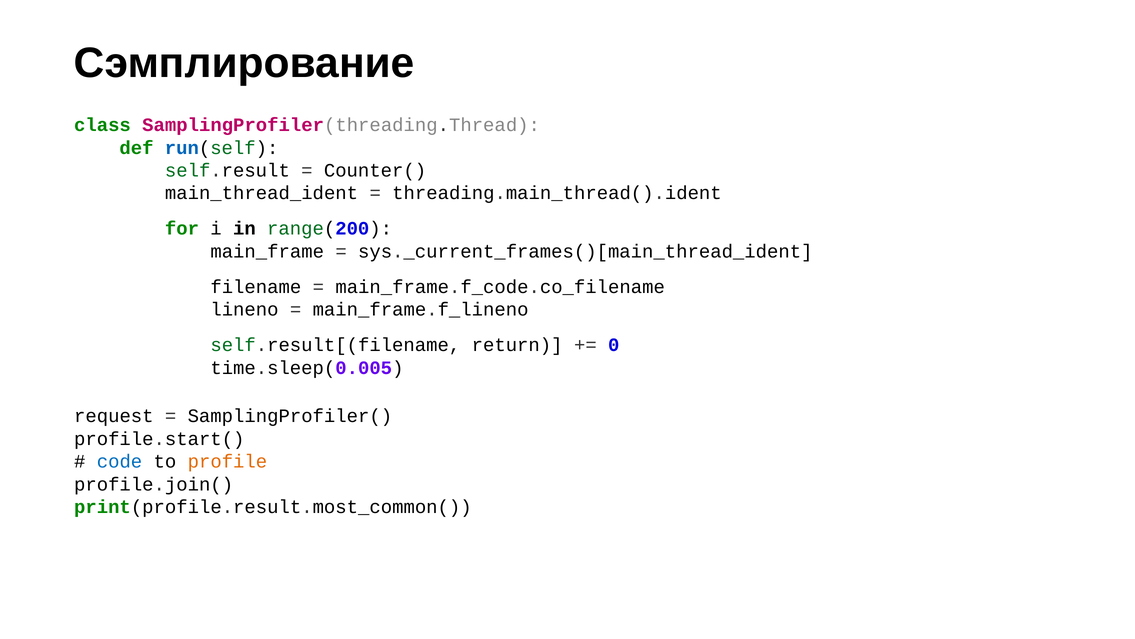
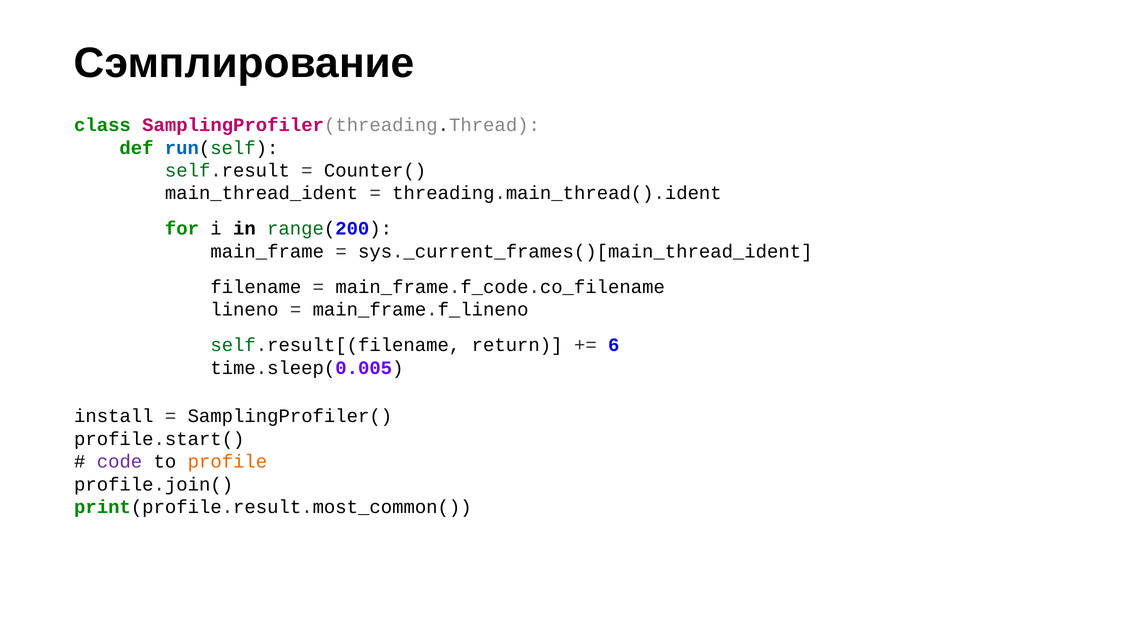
0: 0 -> 6 (614, 345)
request: request -> install (114, 416)
code colour: blue -> purple (119, 461)
